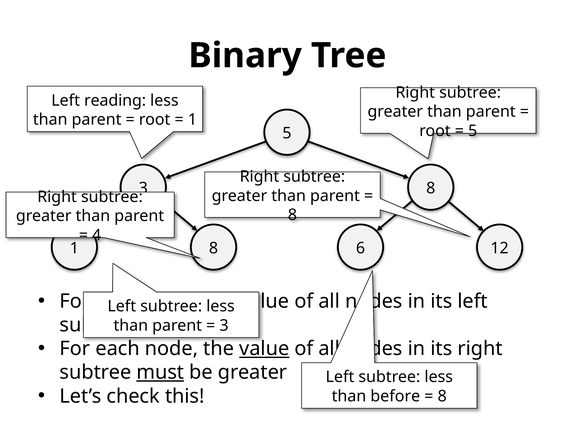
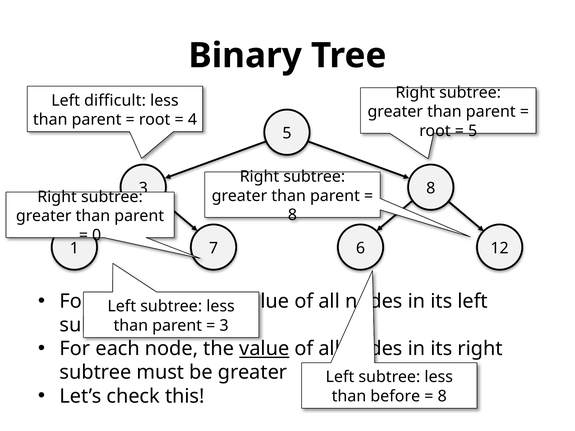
reading: reading -> difficult (115, 100)
1: 1 -> 4 (192, 120)
4: 4 -> 0 (97, 235)
8: 8 -> 7 (214, 248)
must underline: present -> none (160, 373)
